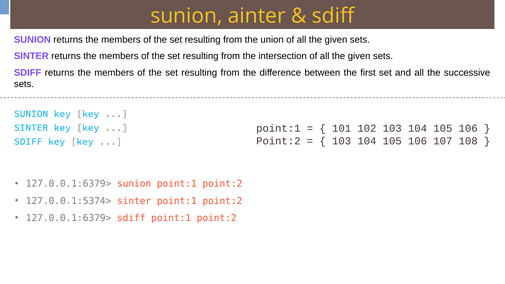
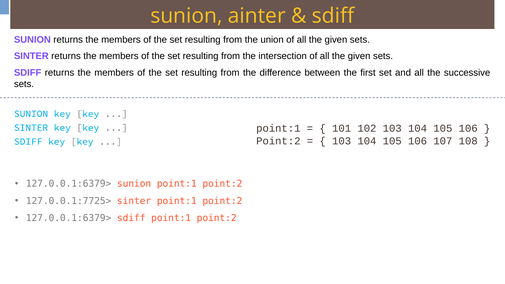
127.0.0.1:5374>: 127.0.0.1:5374> -> 127.0.0.1:7725> (69, 201)
